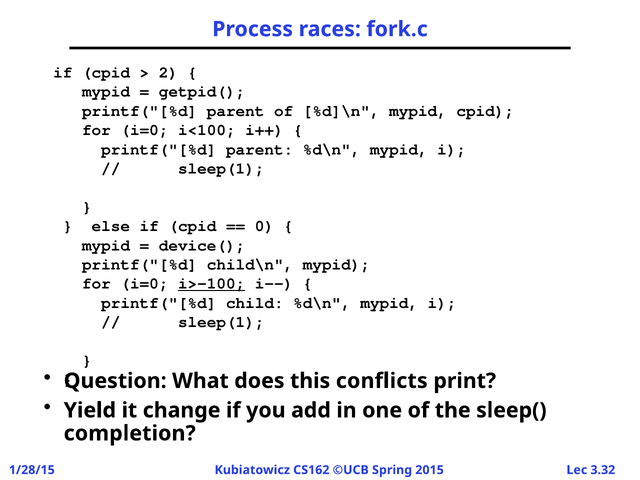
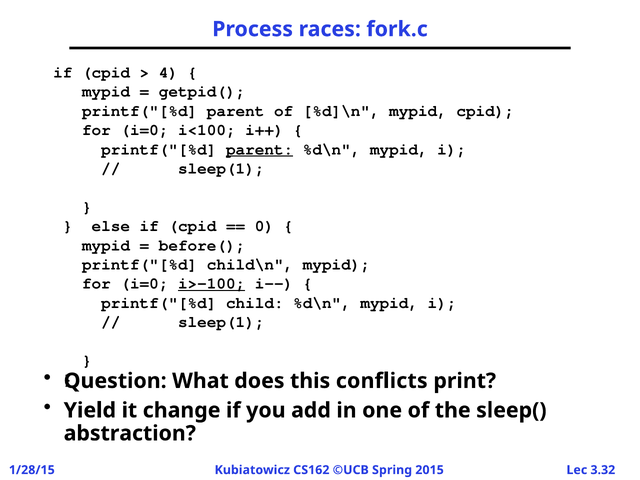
2: 2 -> 4 (168, 73)
parent underline: none -> present (260, 149)
device(: device( -> before( (202, 245)
completion: completion -> abstraction (130, 433)
